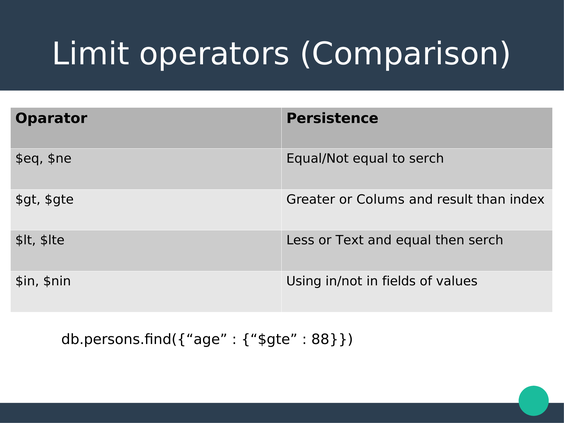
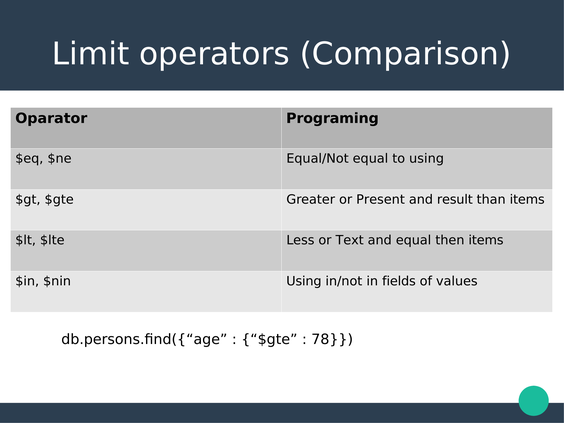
Persistence: Persistence -> Programing (332, 119)
to serch: serch -> using (427, 159)
Colums: Colums -> Present (381, 199)
than index: index -> items (527, 199)
then serch: serch -> items (486, 240)
88: 88 -> 78 (332, 339)
